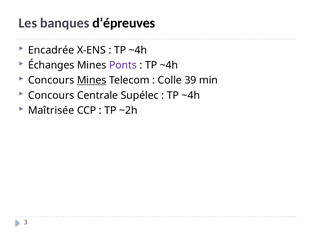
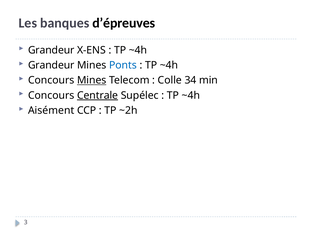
Encadrée: Encadrée -> Grandeur (51, 50)
Échanges: Échanges -> Grandeur (51, 65)
Ponts colour: purple -> blue (123, 65)
39: 39 -> 34 (190, 80)
Centrale underline: none -> present (98, 95)
Maîtrisée: Maîtrisée -> Aisément (51, 110)
